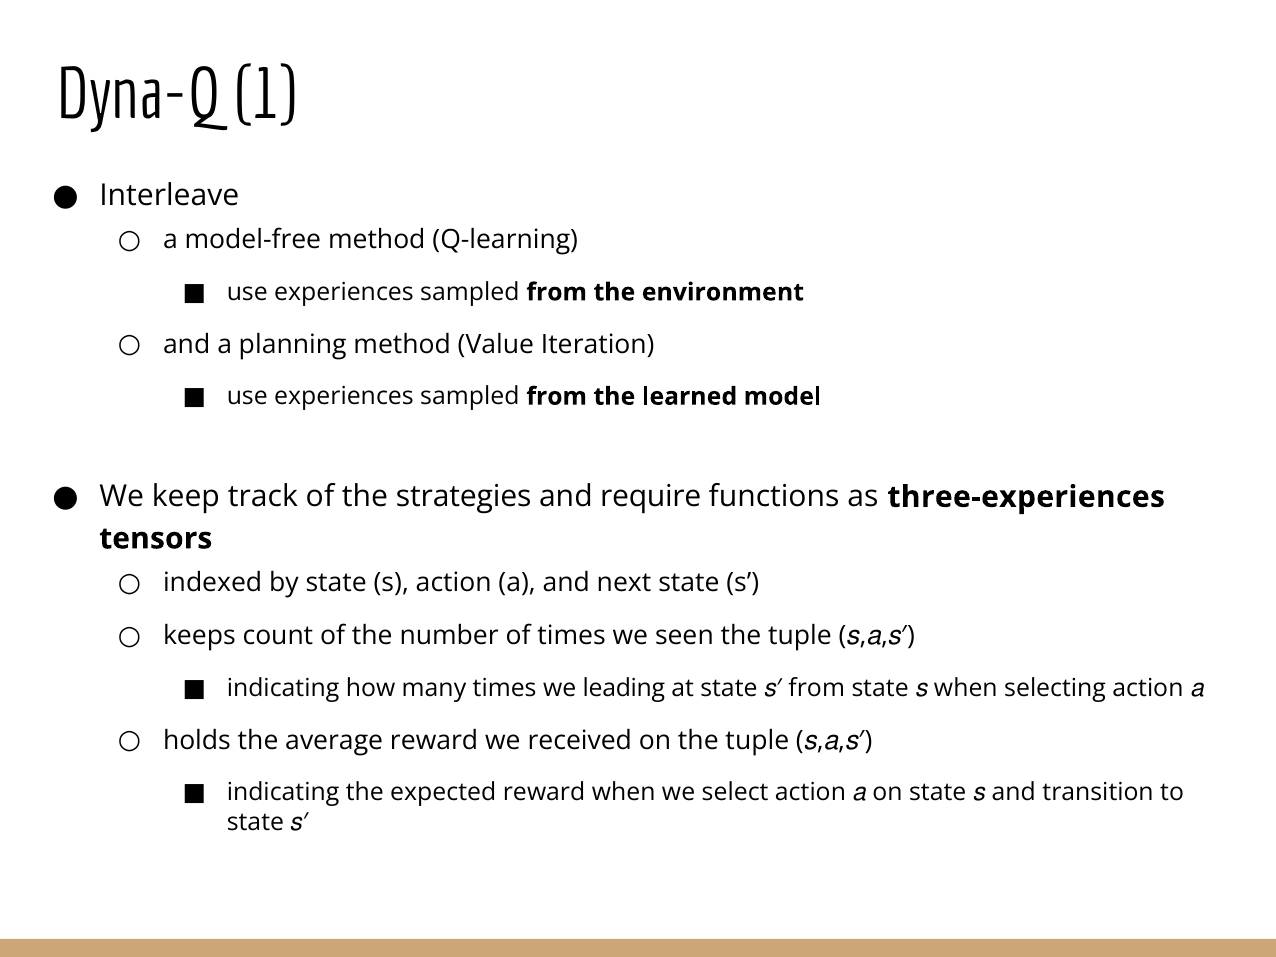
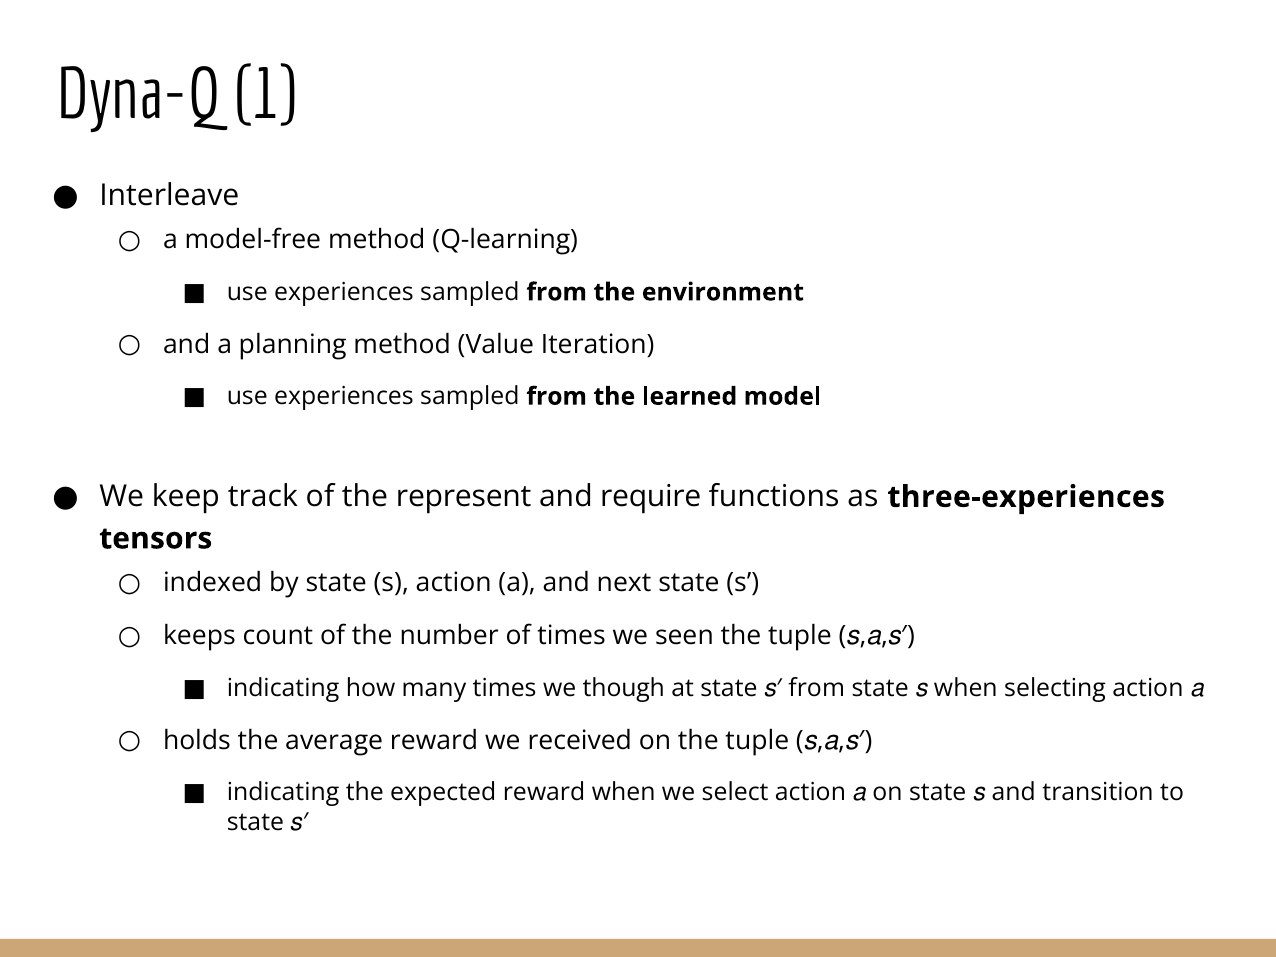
strategies: strategies -> represent (464, 497)
leading: leading -> though (624, 688)
